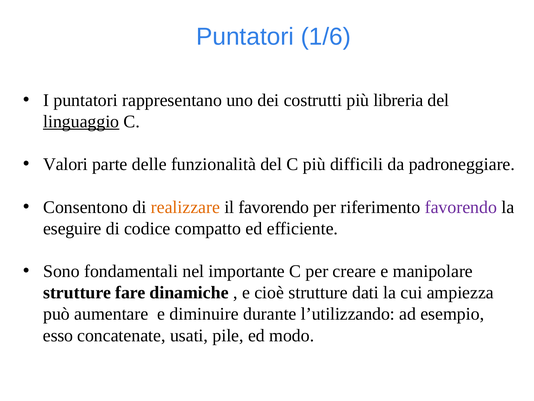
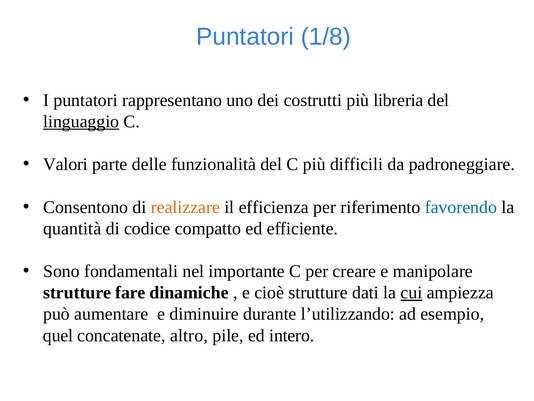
1/6: 1/6 -> 1/8 (326, 37)
il favorendo: favorendo -> efficienza (274, 207)
favorendo colour: purple -> blue (461, 207)
eseguire: eseguire -> quantità (72, 228)
cui underline: none -> present (411, 292)
esso: esso -> quel (58, 335)
usati: usati -> altro (189, 335)
modo: modo -> intero (292, 335)
